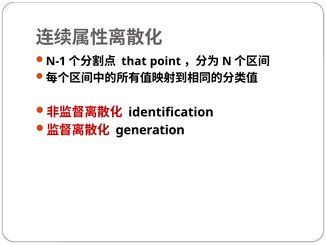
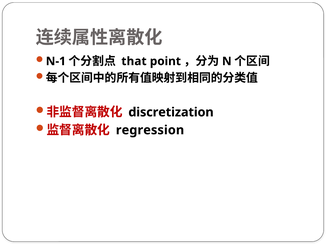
identification: identification -> discretization (171, 112)
generation: generation -> regression (150, 130)
